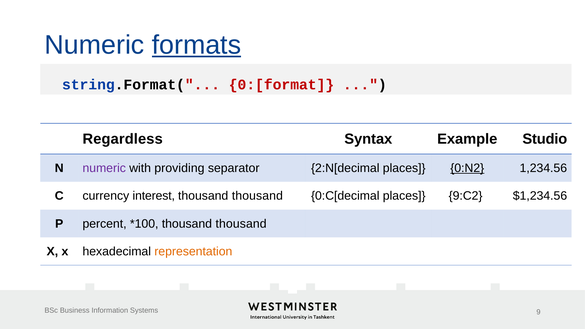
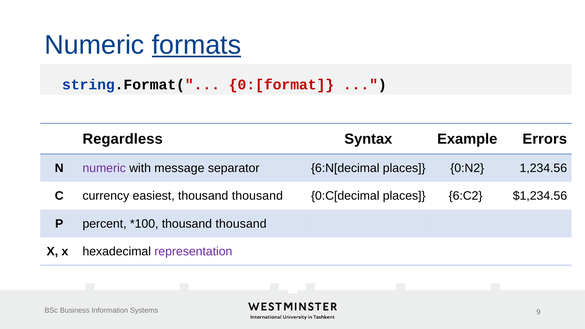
Studio: Studio -> Errors (545, 139)
providing: providing -> message (179, 168)
2:N[decimal: 2:N[decimal -> 6:N[decimal (345, 168)
0:N2 underline: present -> none (467, 168)
interest: interest -> easiest (154, 196)
9:C2: 9:C2 -> 6:C2 (466, 196)
representation colour: orange -> purple (193, 252)
